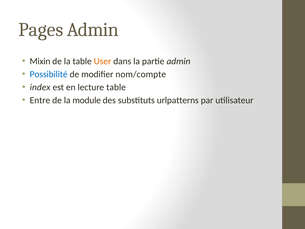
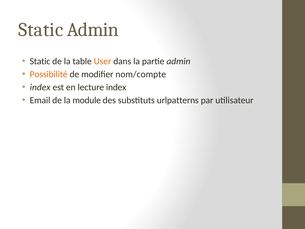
Pages: Pages -> Static (41, 30)
Mixin: Mixin -> Static (40, 61)
Possibilité colour: blue -> orange (49, 74)
lecture table: table -> index (116, 87)
Entre: Entre -> Email (40, 100)
